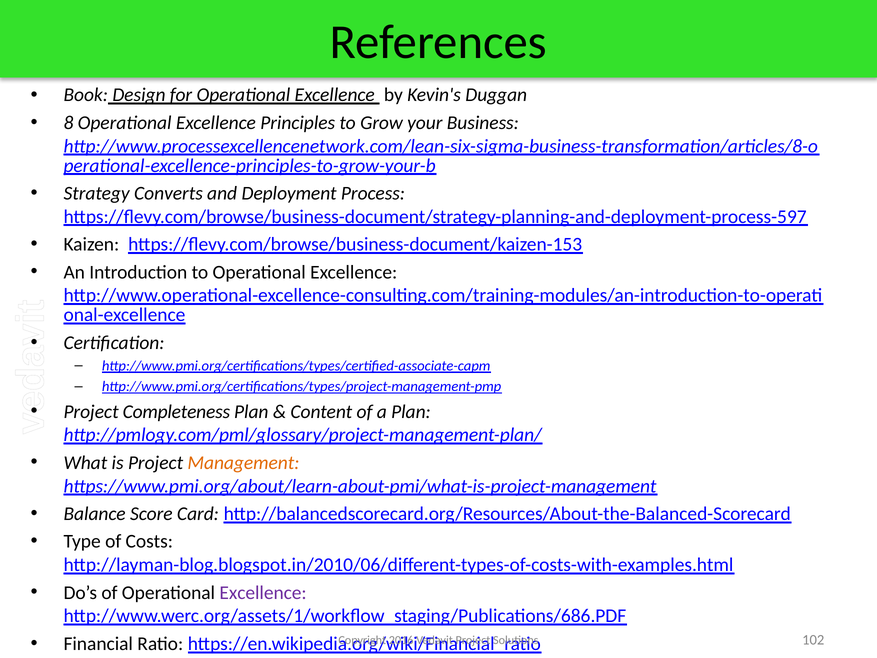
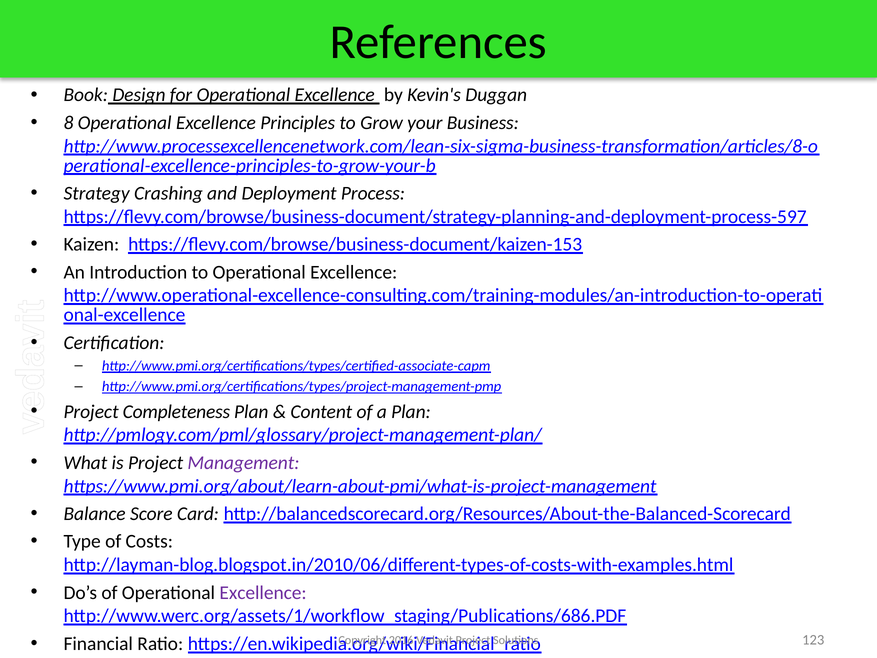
Converts: Converts -> Crashing (168, 193)
Management colour: orange -> purple (243, 463)
102: 102 -> 123 (813, 640)
